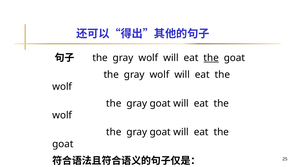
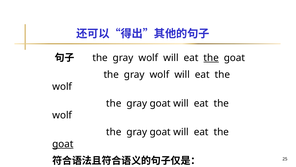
goat underline: none -> present (63, 144)
